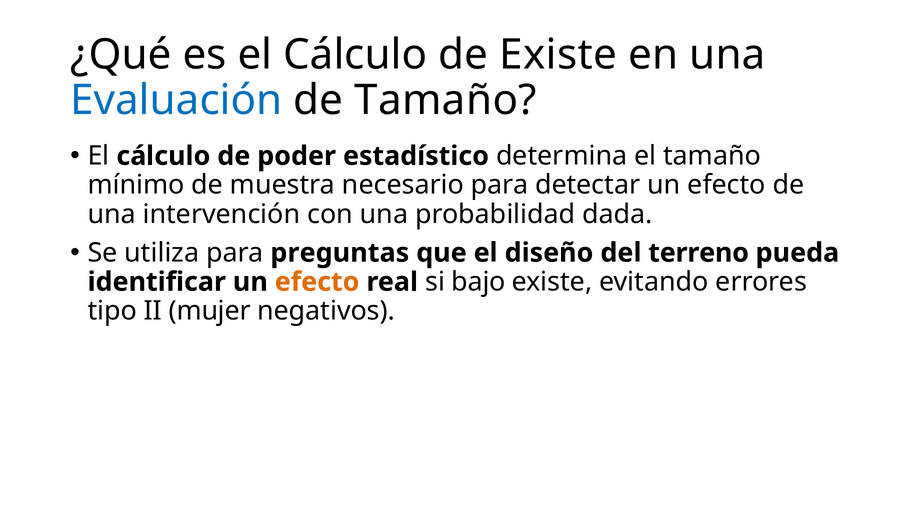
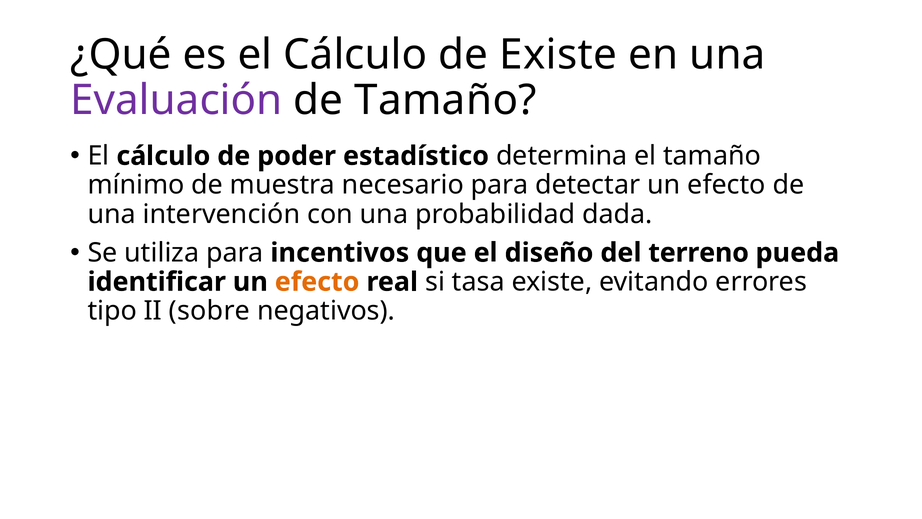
Evaluación colour: blue -> purple (176, 100)
preguntas: preguntas -> incentivos (340, 253)
bajo: bajo -> tasa (478, 282)
mujer: mujer -> sobre (210, 311)
